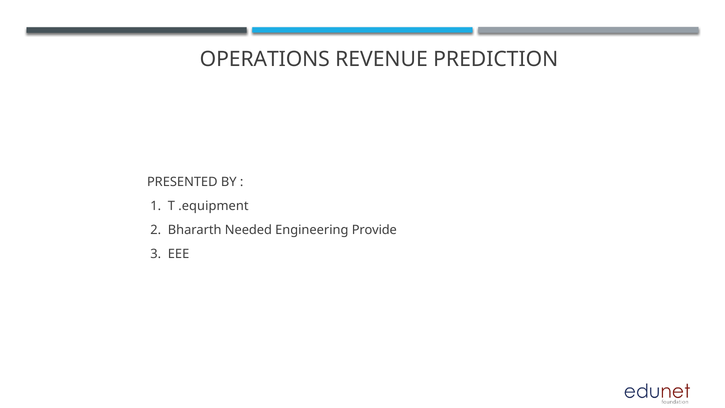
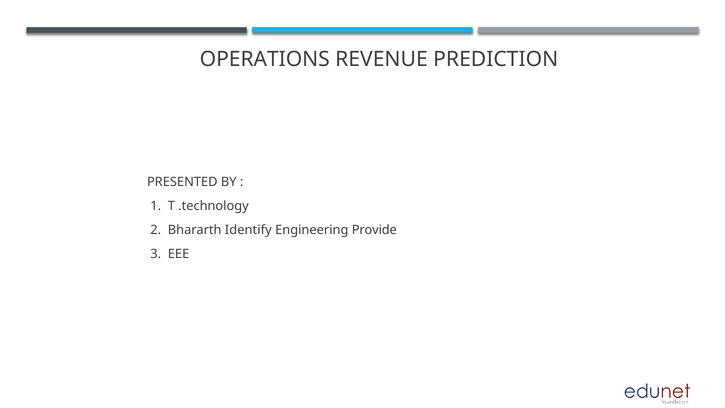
.equipment: .equipment -> .technology (213, 206)
Needed: Needed -> Identify (248, 230)
